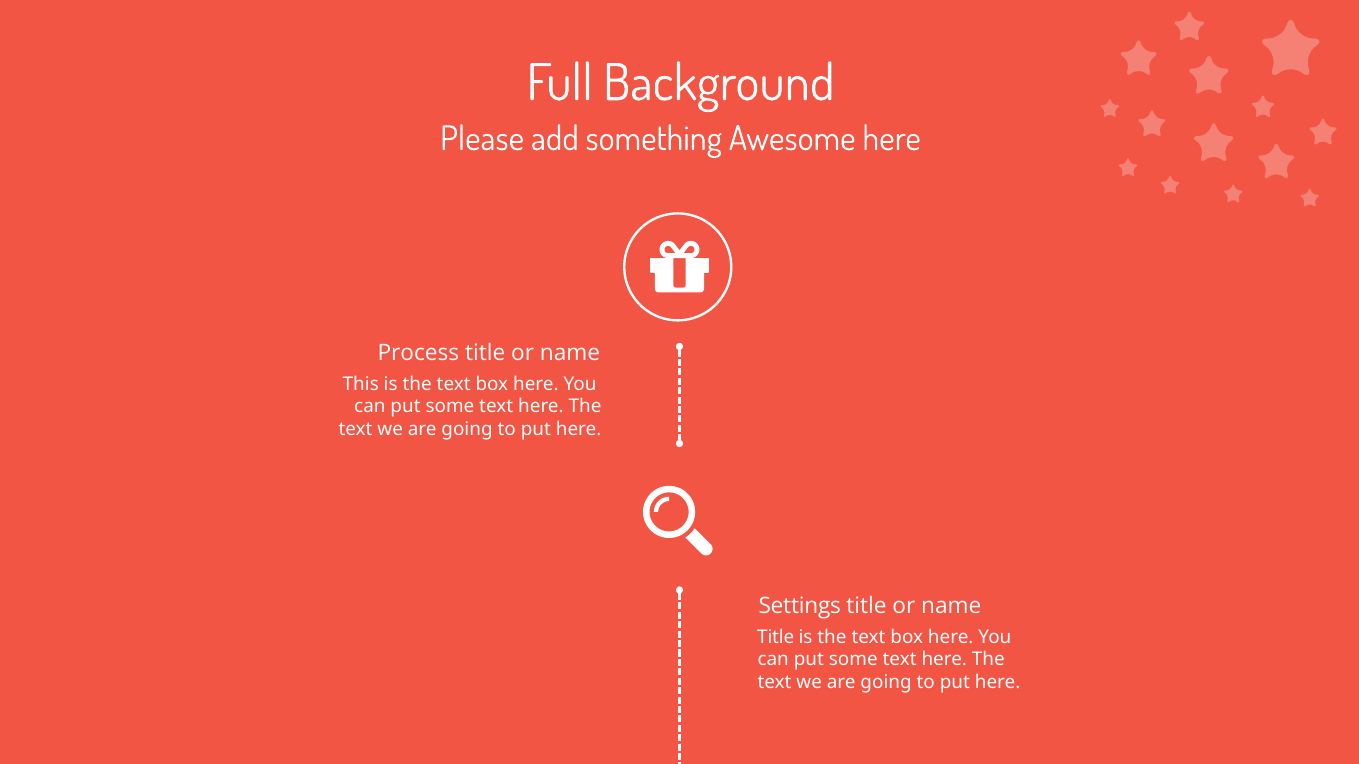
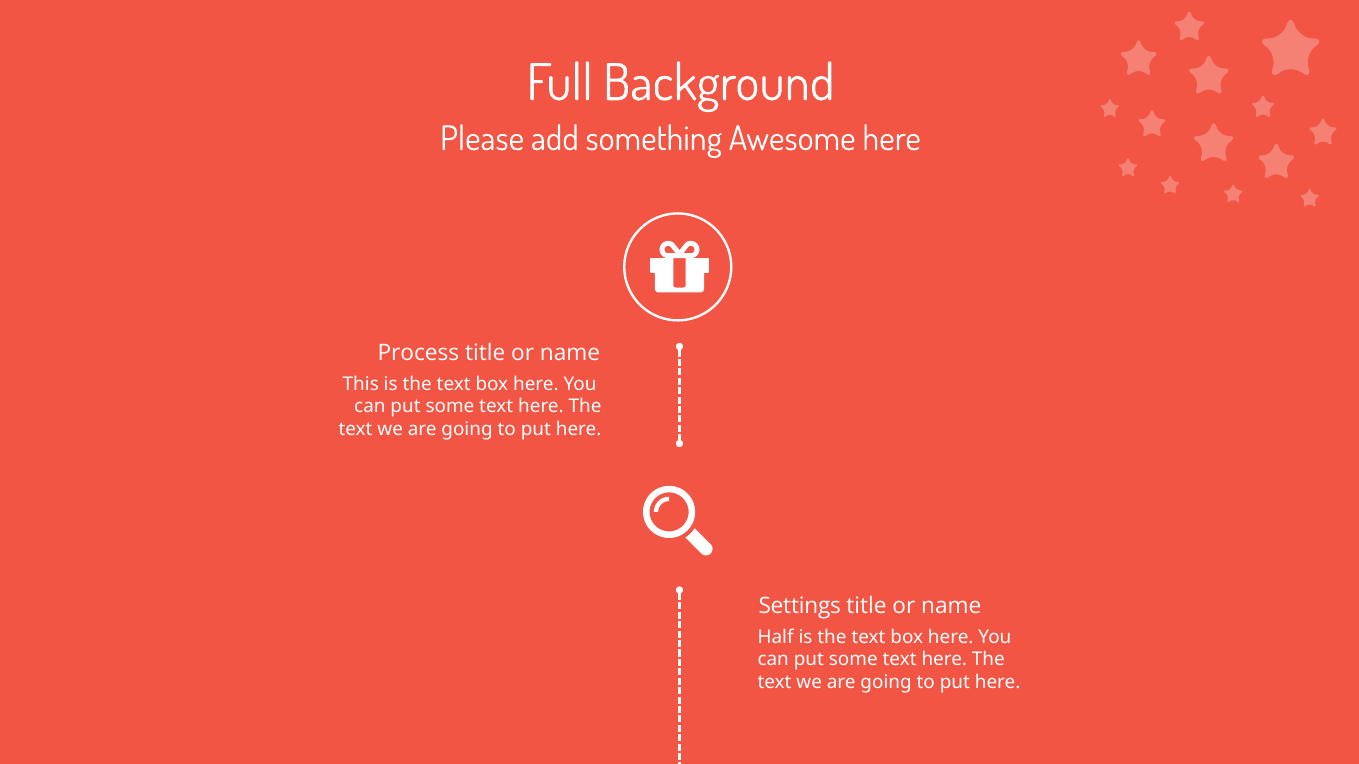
Title: Title -> Half (776, 637)
